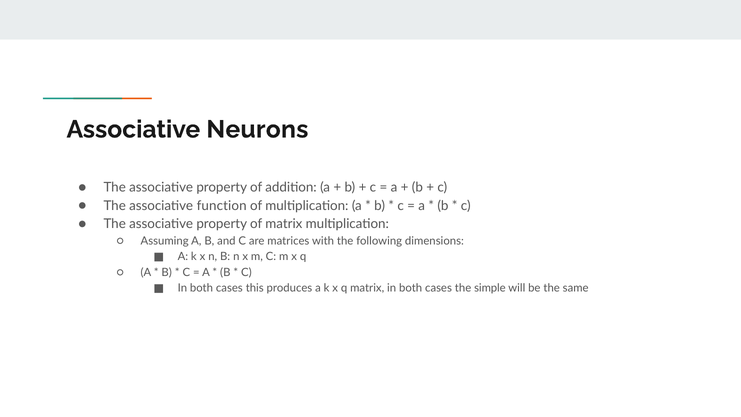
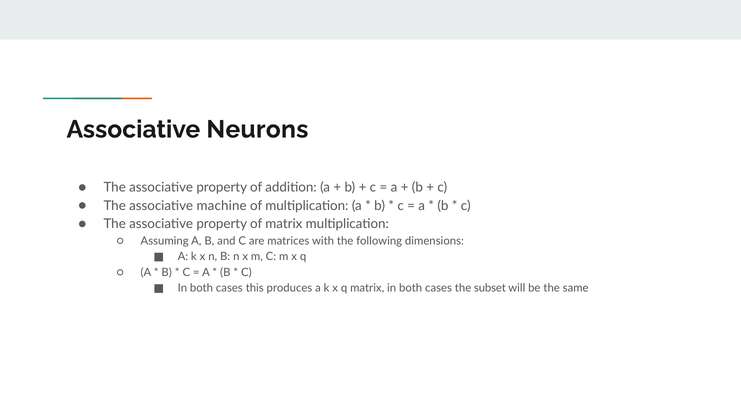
function: function -> machine (222, 206)
simple: simple -> subset (490, 288)
